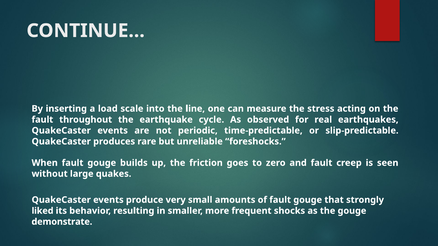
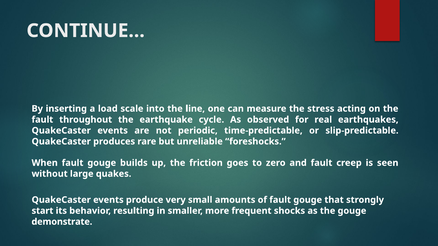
liked: liked -> start (42, 211)
